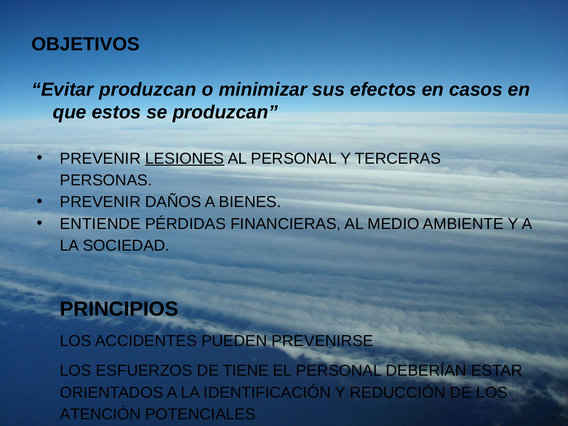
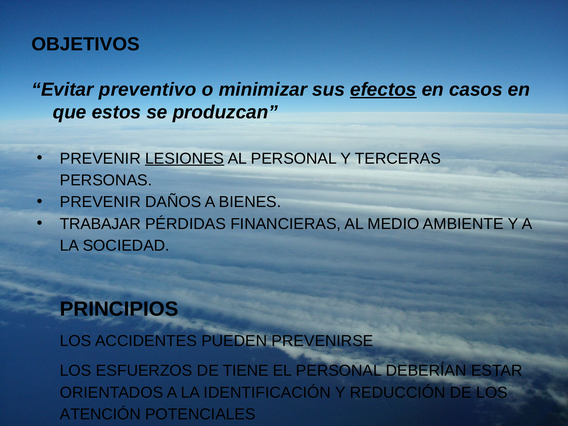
Evitar produzcan: produzcan -> preventivo (148, 90)
efectos underline: none -> present (383, 90)
ENTIENDE: ENTIENDE -> TRABAJAR (100, 224)
